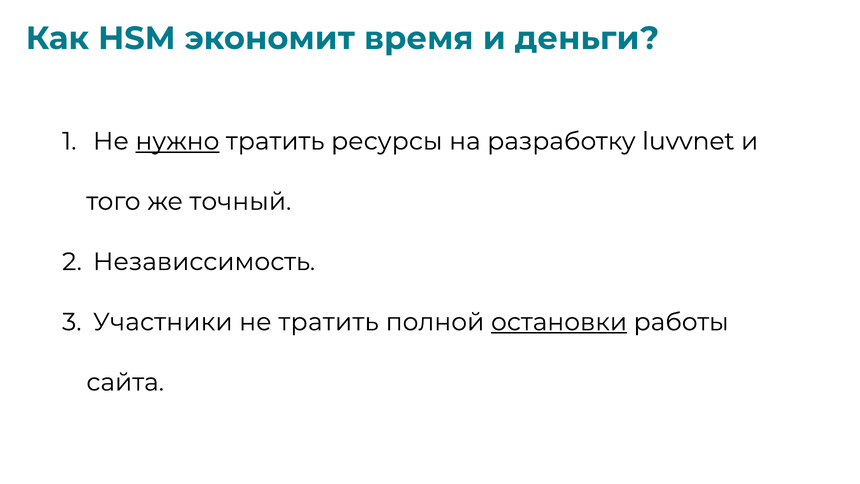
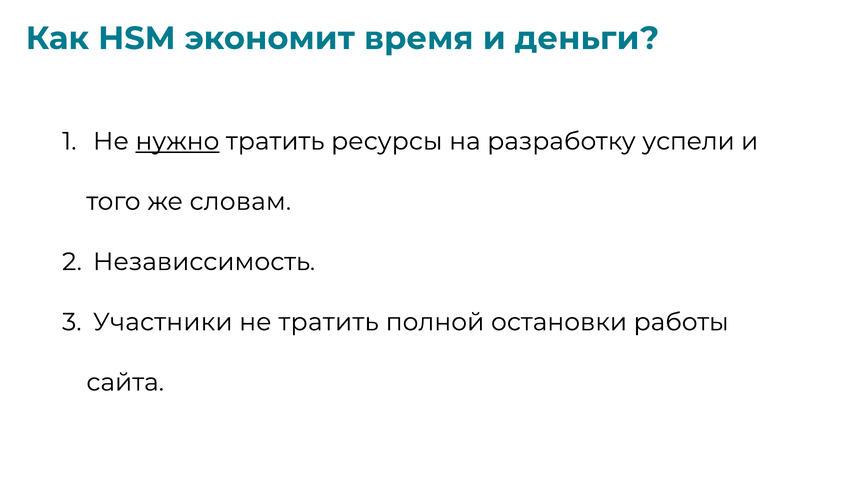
luvvnet: luvvnet -> успели (688, 141)
точный: точный -> словам (240, 201)
остановки underline: present -> none (559, 322)
